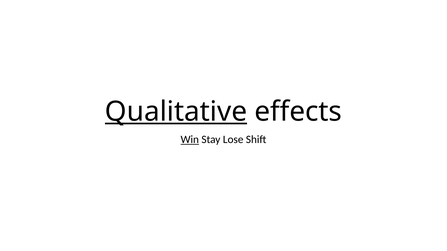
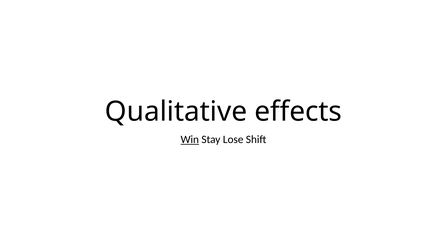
Qualitative underline: present -> none (176, 112)
